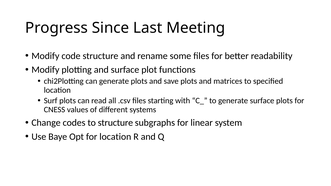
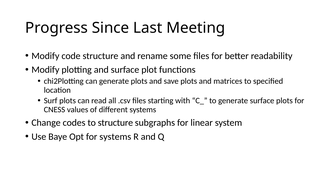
for location: location -> systems (115, 137)
